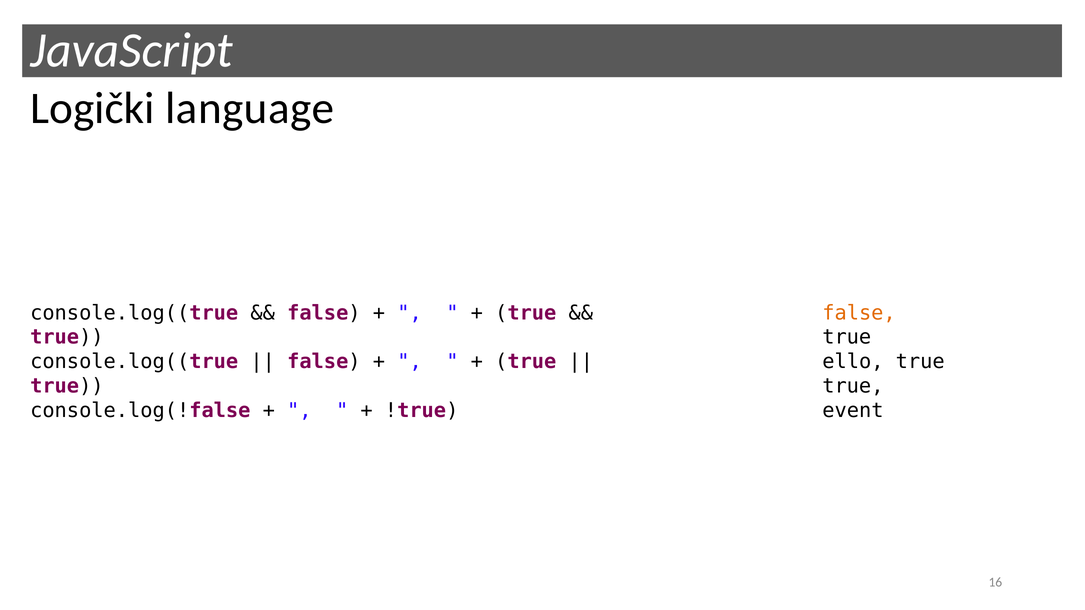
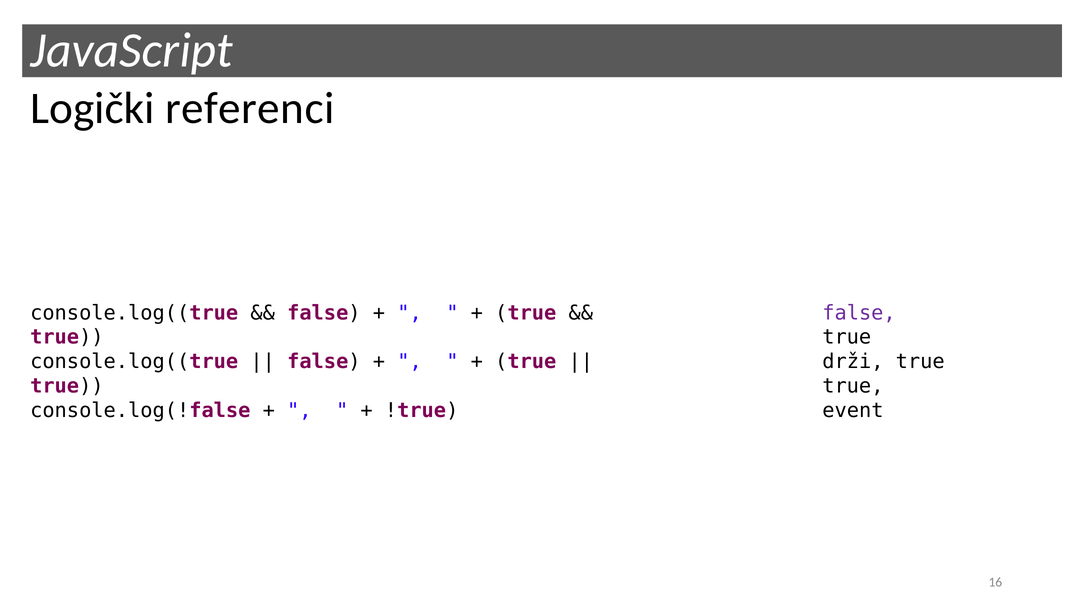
language: language -> referenci (250, 108)
false colour: orange -> purple (859, 313)
ello: ello -> drži (853, 362)
